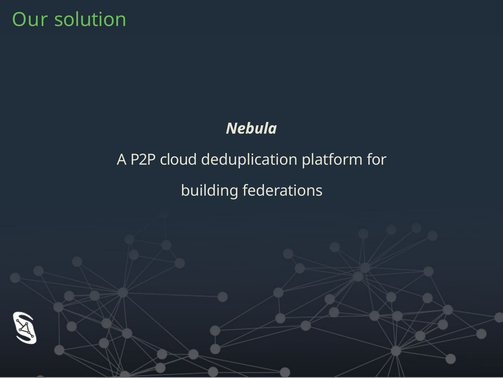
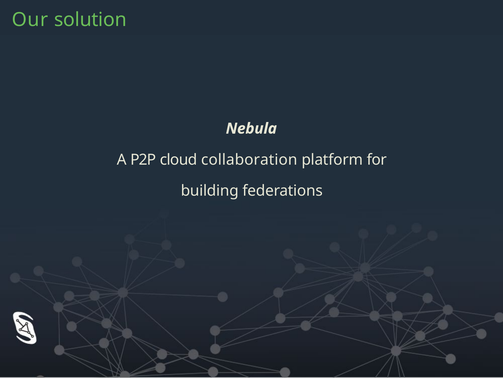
deduplication: deduplication -> collaboration (249, 160)
